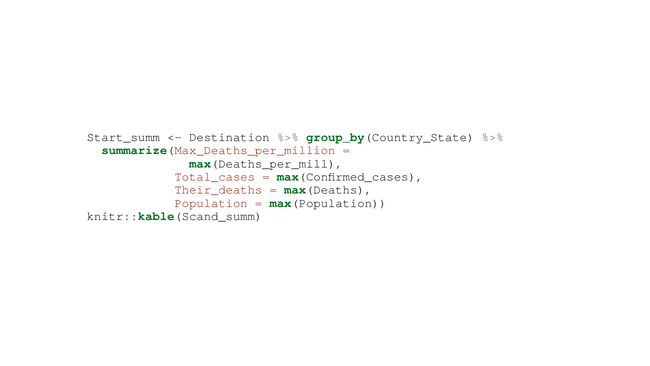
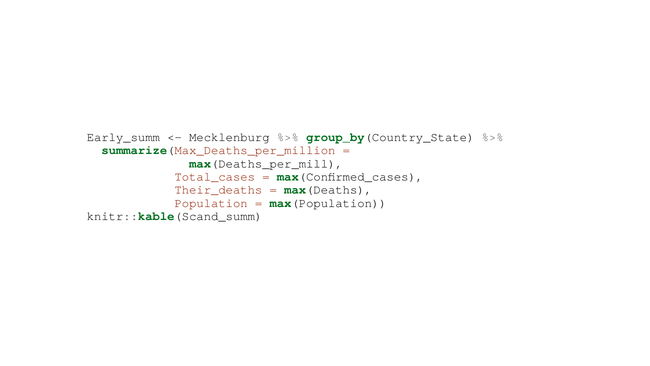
Start_summ: Start_summ -> Early_summ (123, 137)
Destination: Destination -> Mecklenburg (229, 137)
